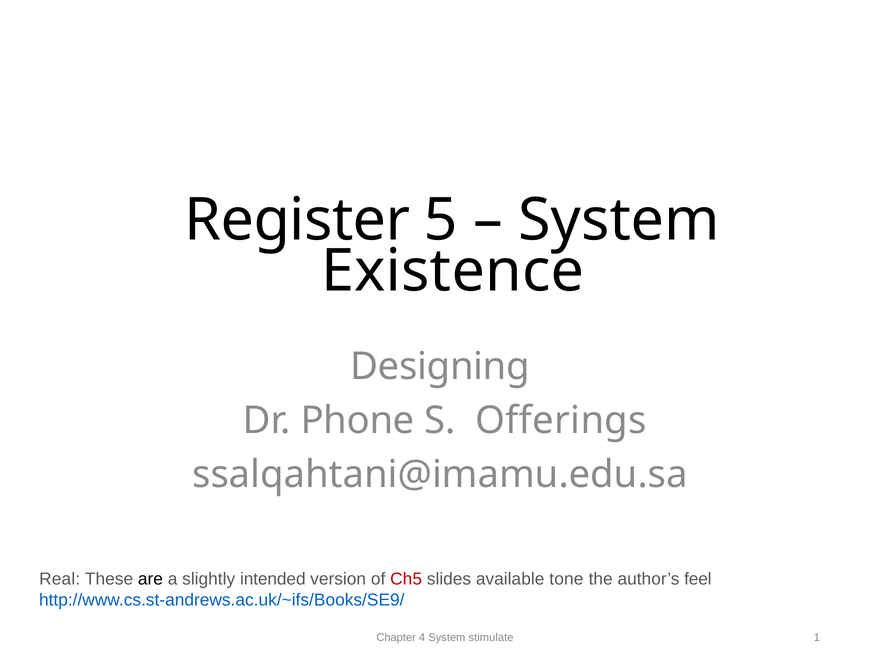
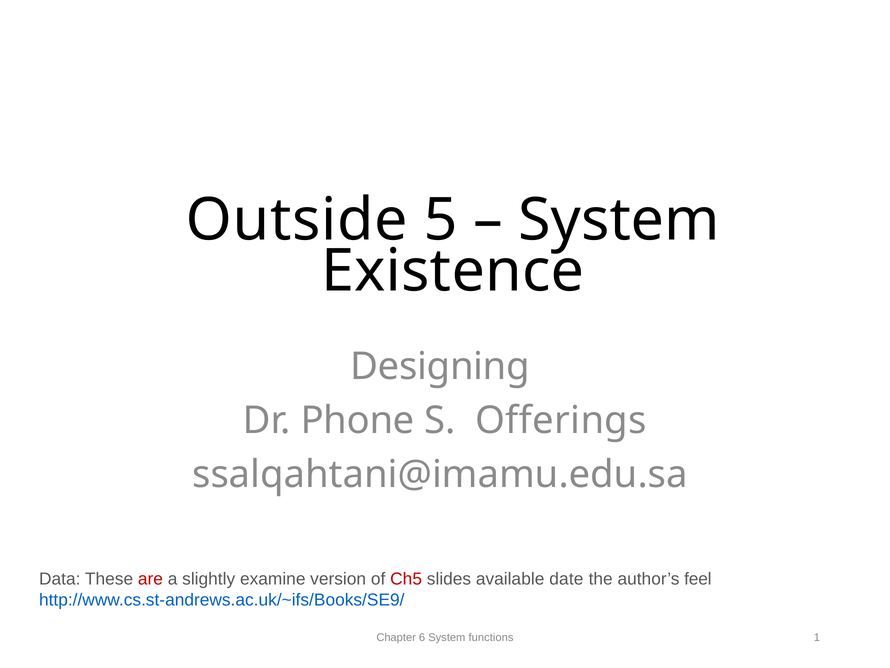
Register: Register -> Outside (297, 220)
Real: Real -> Data (60, 579)
are colour: black -> red (150, 579)
intended: intended -> examine (273, 579)
tone: tone -> date (566, 579)
4: 4 -> 6 (422, 637)
stimulate: stimulate -> functions (491, 637)
